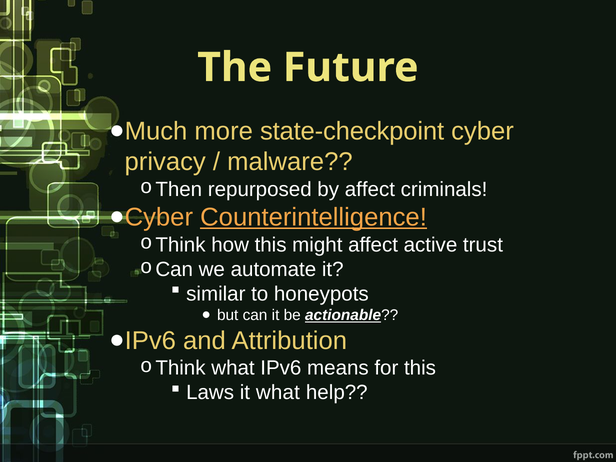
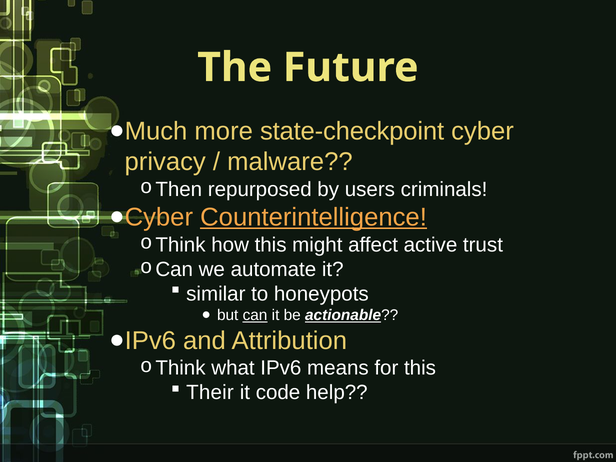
by affect: affect -> users (370, 189)
can underline: none -> present (255, 315)
Laws: Laws -> Their (210, 393)
it what: what -> code (278, 393)
